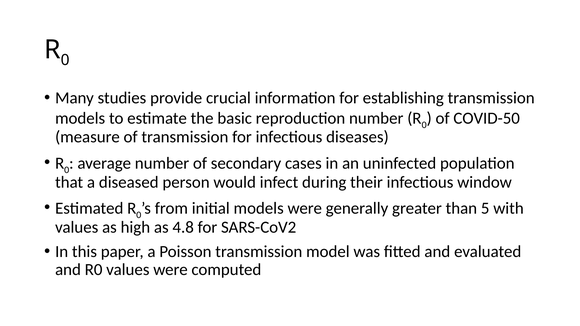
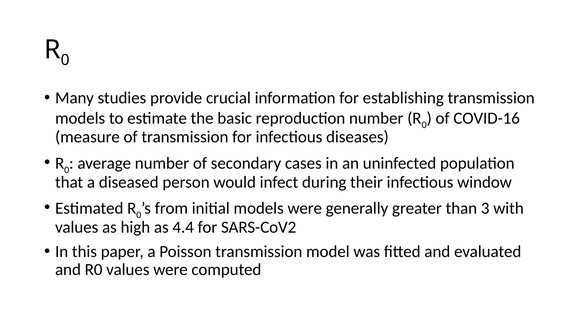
COVID-50: COVID-50 -> COVID-16 (487, 118)
5: 5 -> 3 (485, 209)
4.8: 4.8 -> 4.4 (183, 227)
